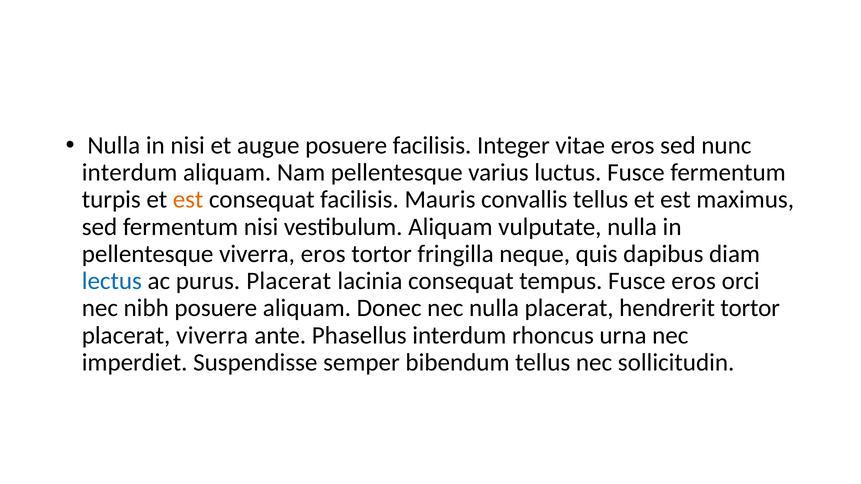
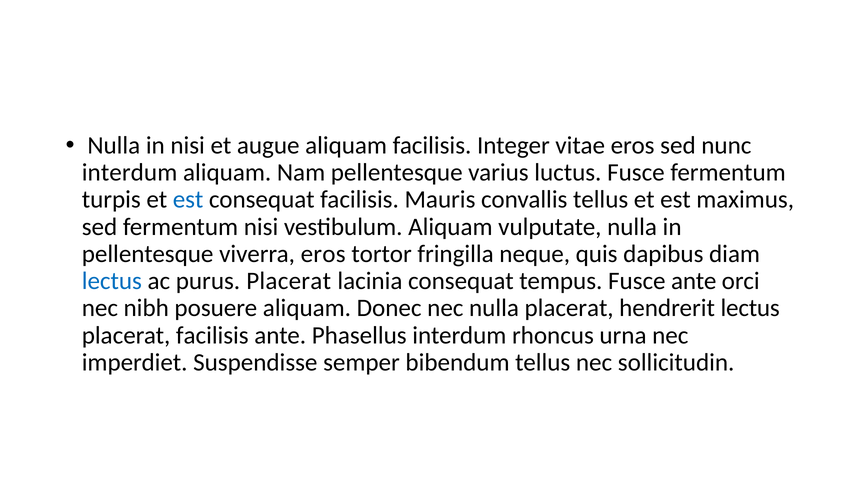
augue posuere: posuere -> aliquam (346, 146)
est colour: orange -> blue (188, 200)
Fusce eros: eros -> ante (694, 281)
hendrerit tortor: tortor -> lectus (750, 308)
placerat viverra: viverra -> facilisis (212, 335)
